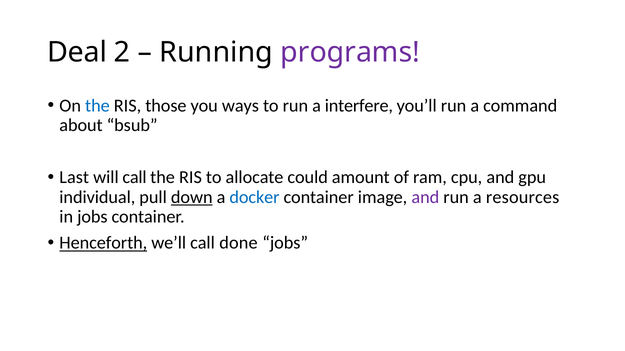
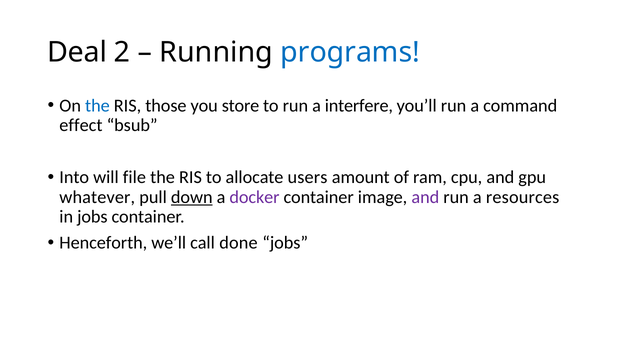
programs colour: purple -> blue (350, 53)
ways: ways -> store (241, 106)
about: about -> effect (81, 125)
Last: Last -> Into (74, 178)
will call: call -> file (134, 178)
could: could -> users (308, 178)
individual: individual -> whatever (97, 197)
docker colour: blue -> purple (254, 197)
Henceforth underline: present -> none (103, 243)
